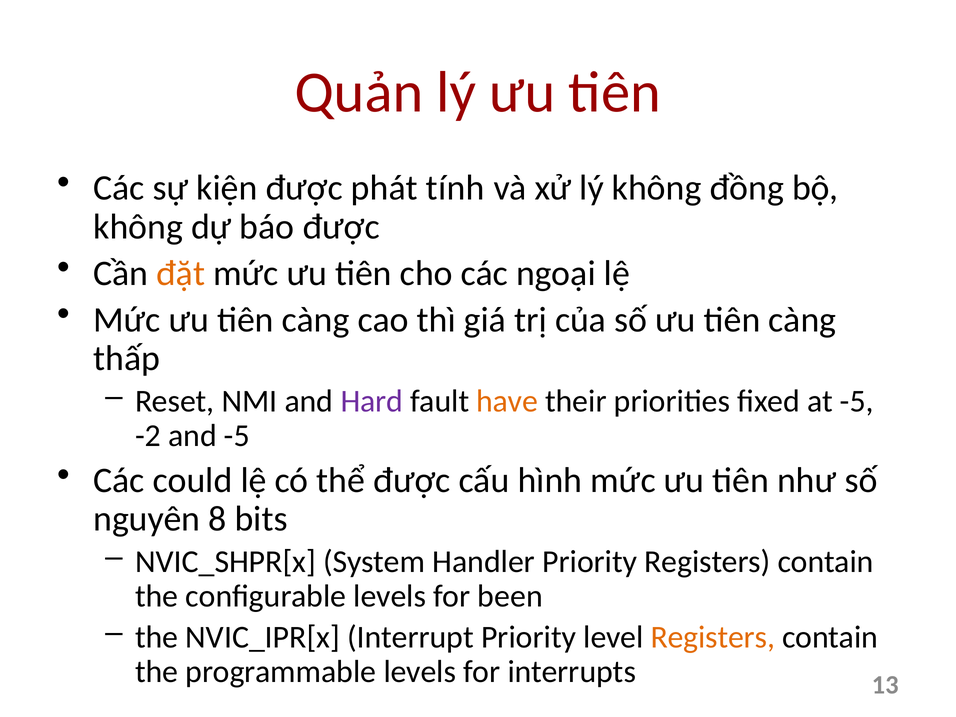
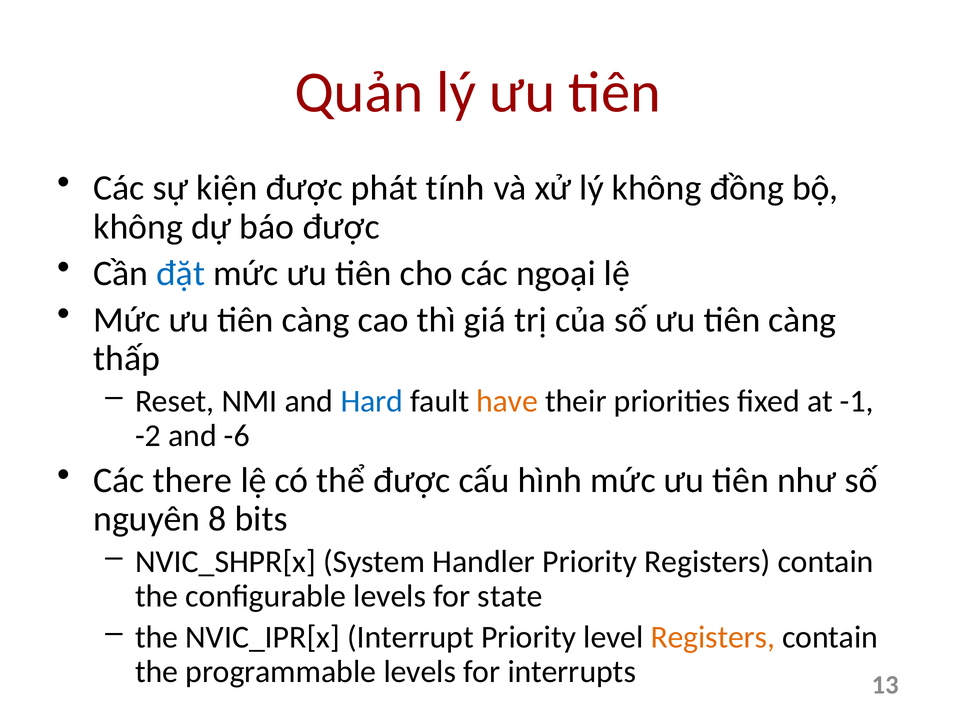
đặt colour: orange -> blue (181, 273)
Hard colour: purple -> blue (372, 401)
at -5: -5 -> -1 (857, 401)
and -5: -5 -> -6 (237, 436)
could: could -> there (192, 480)
been: been -> state (510, 596)
